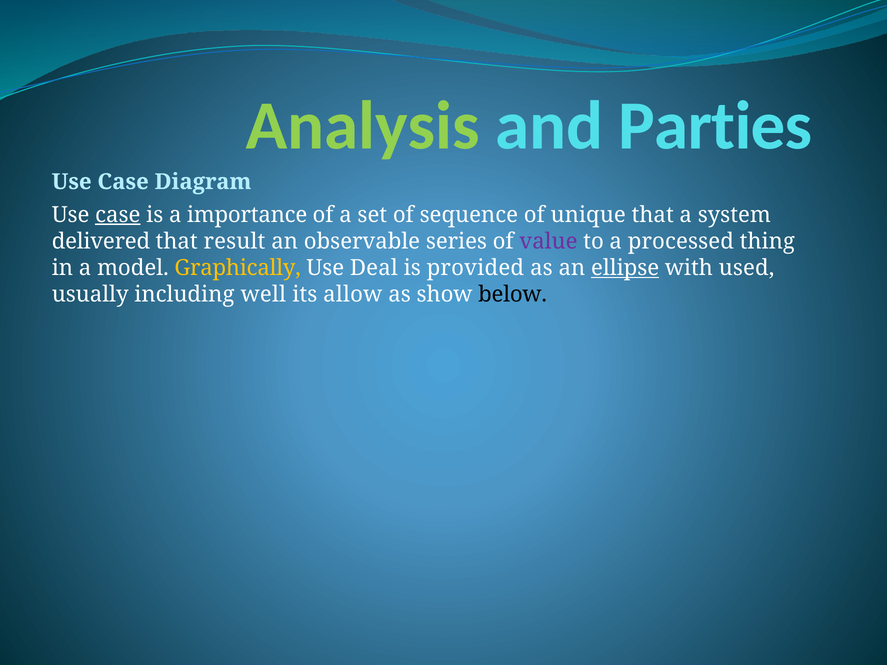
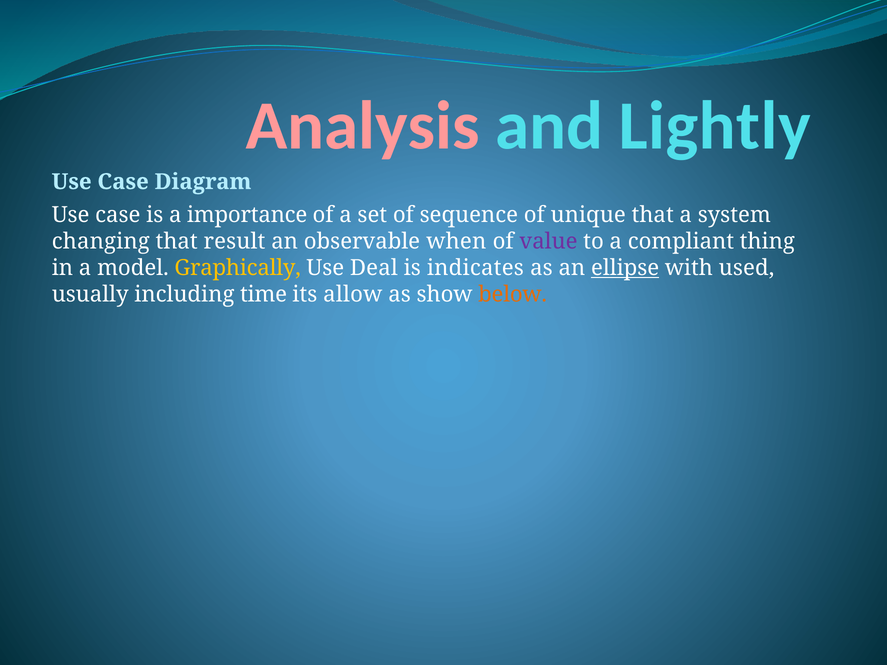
Analysis colour: light green -> pink (363, 126)
Parties: Parties -> Lightly (715, 126)
case underline: present -> none (118, 215)
delivered: delivered -> changing (101, 241)
series: series -> when (456, 241)
processed: processed -> compliant (681, 241)
provided: provided -> indicates (475, 268)
well: well -> time (264, 295)
below colour: black -> orange (513, 295)
